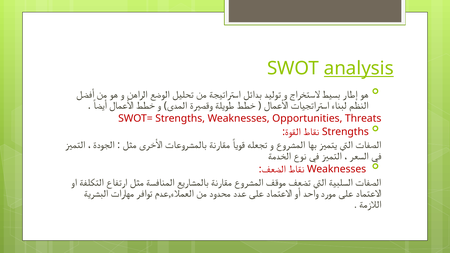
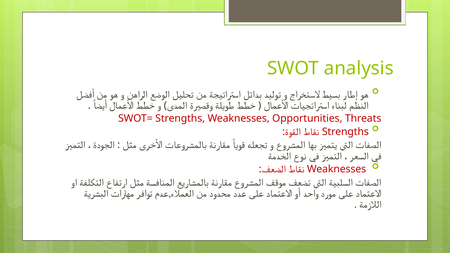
analysis underline: present -> none (359, 68)
